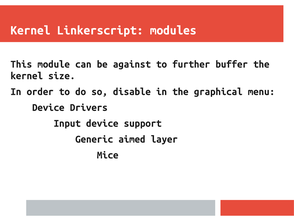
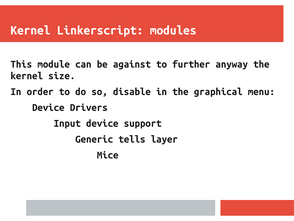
buffer: buffer -> anyway (232, 64)
aimed: aimed -> tells (132, 139)
